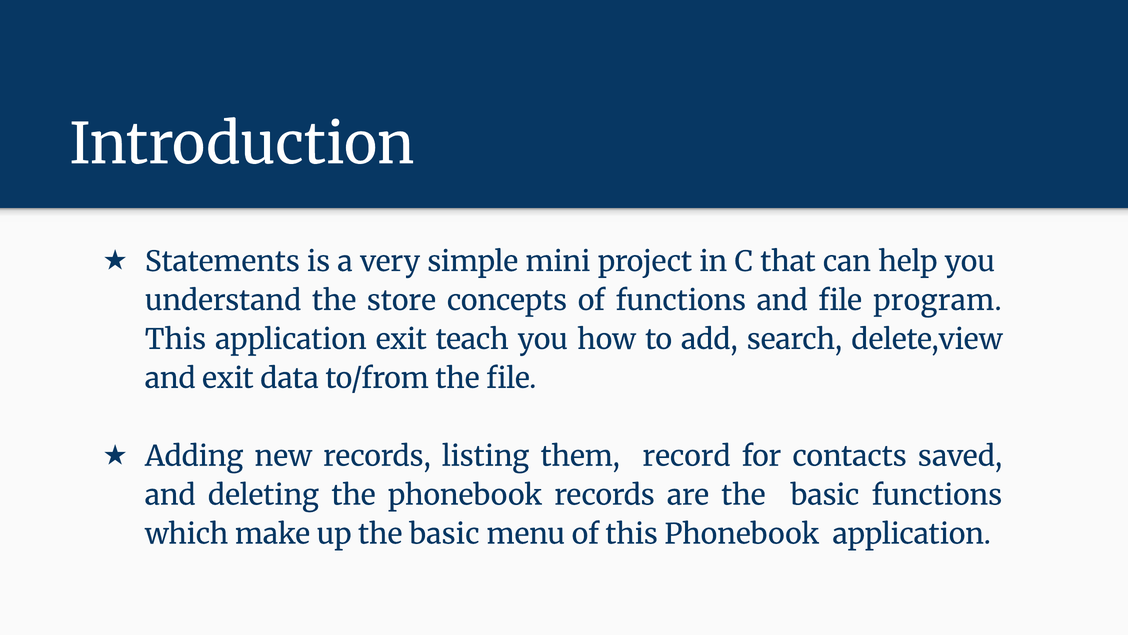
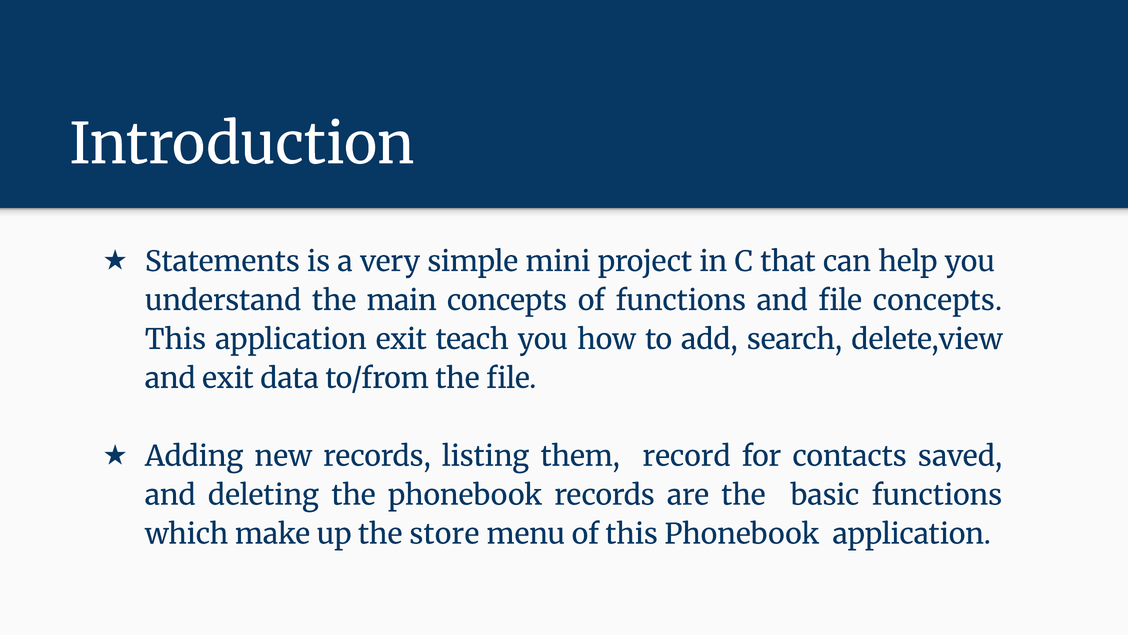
store: store -> main (402, 300)
file program: program -> concepts (937, 300)
up the basic: basic -> store (444, 534)
